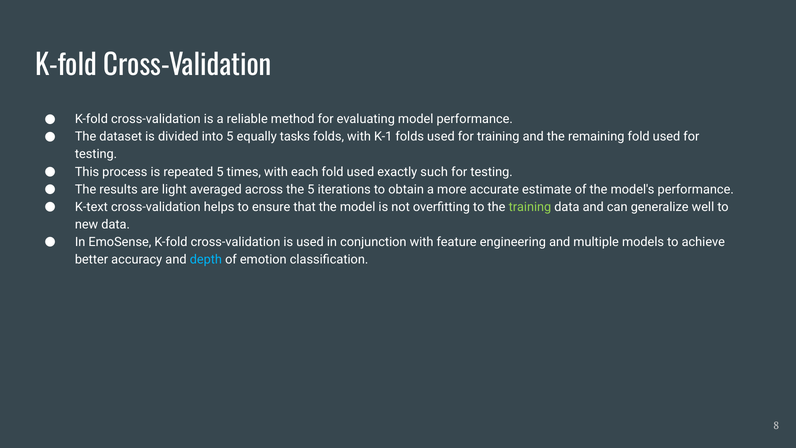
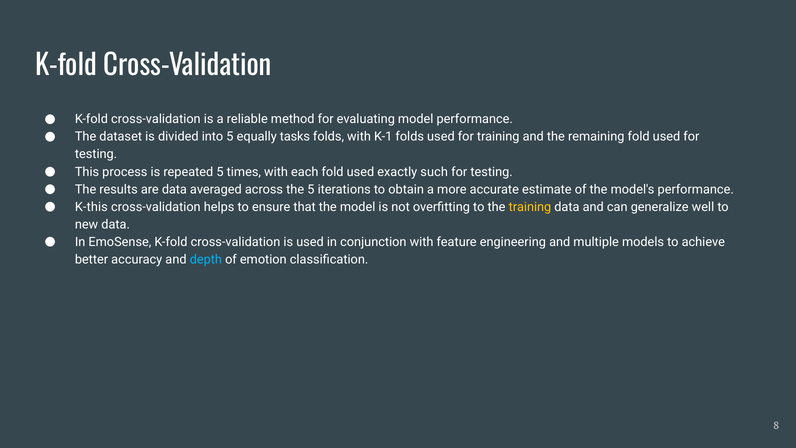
are light: light -> data (174, 189)
K-text: K-text -> K-this (91, 207)
training colour: light green -> yellow (530, 207)
